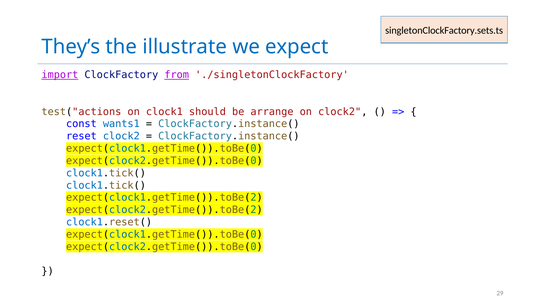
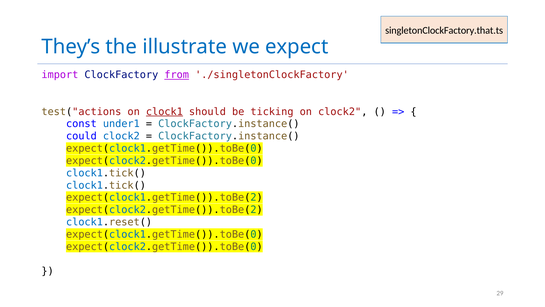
singletonClockFactory.sets.ts: singletonClockFactory.sets.ts -> singletonClockFactory.that.ts (444, 30)
import underline: present -> none (60, 75)
clock1 underline: none -> present (164, 111)
arrange: arrange -> ticking (272, 111)
wants1: wants1 -> under1 (121, 124)
reset: reset -> could (81, 136)
